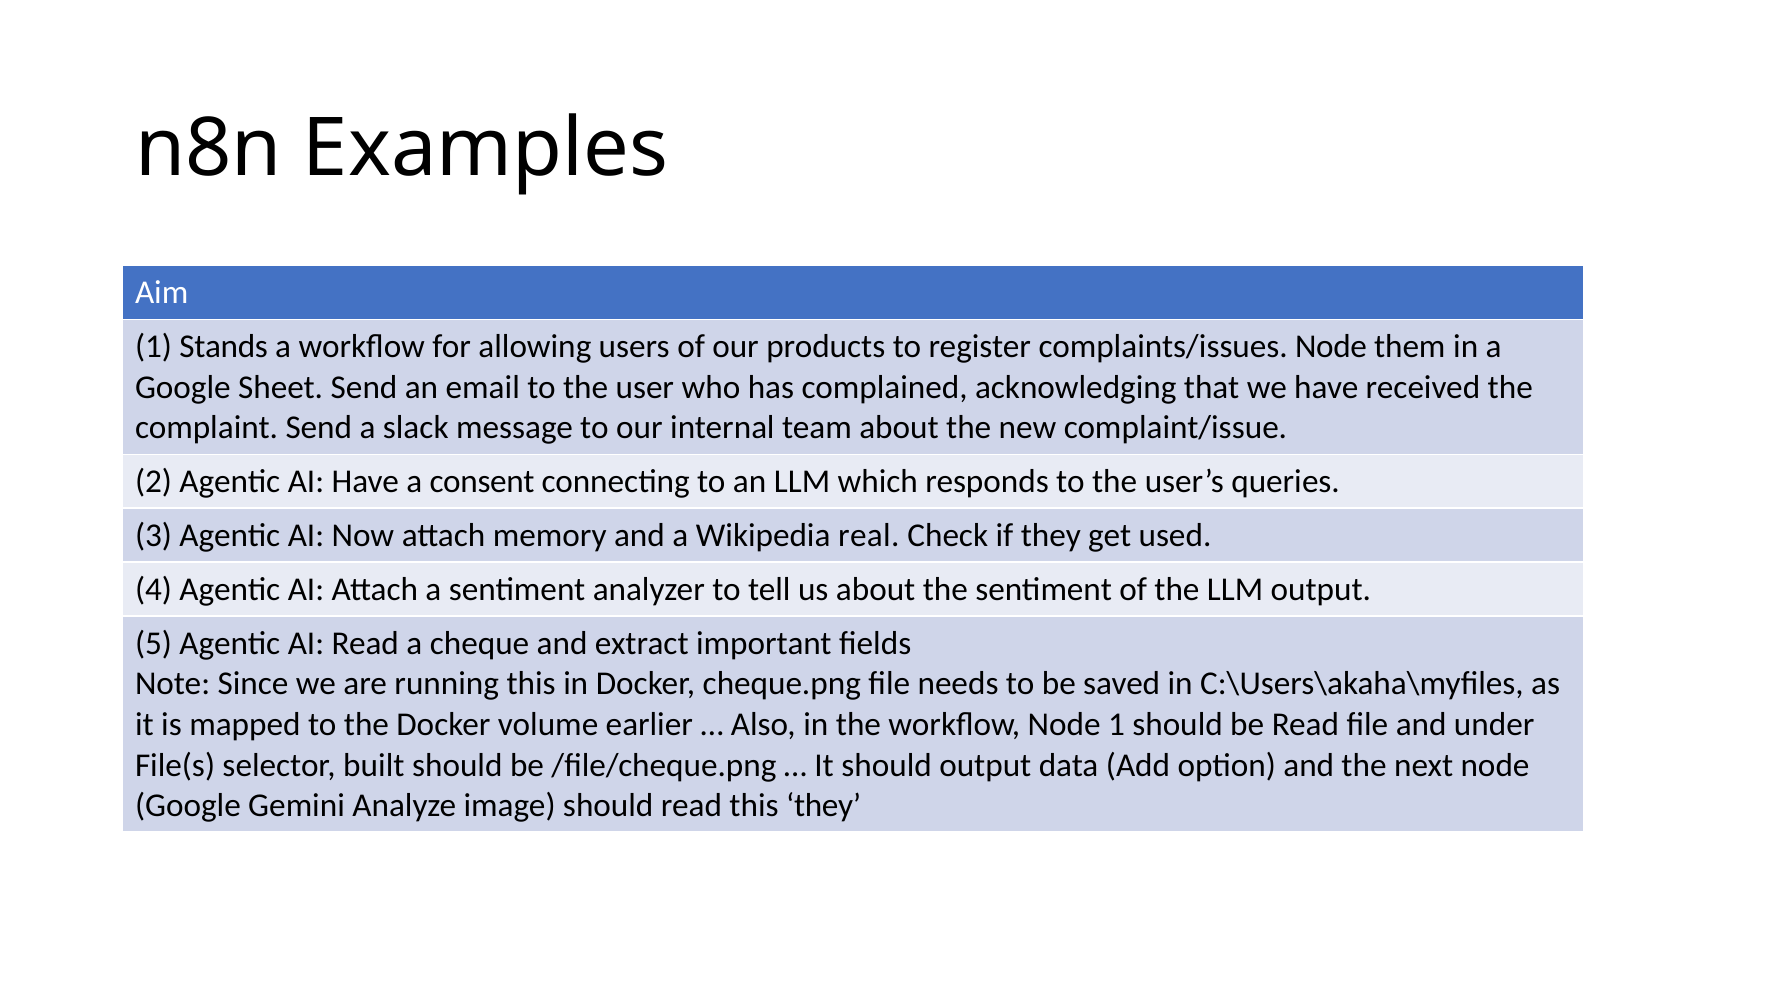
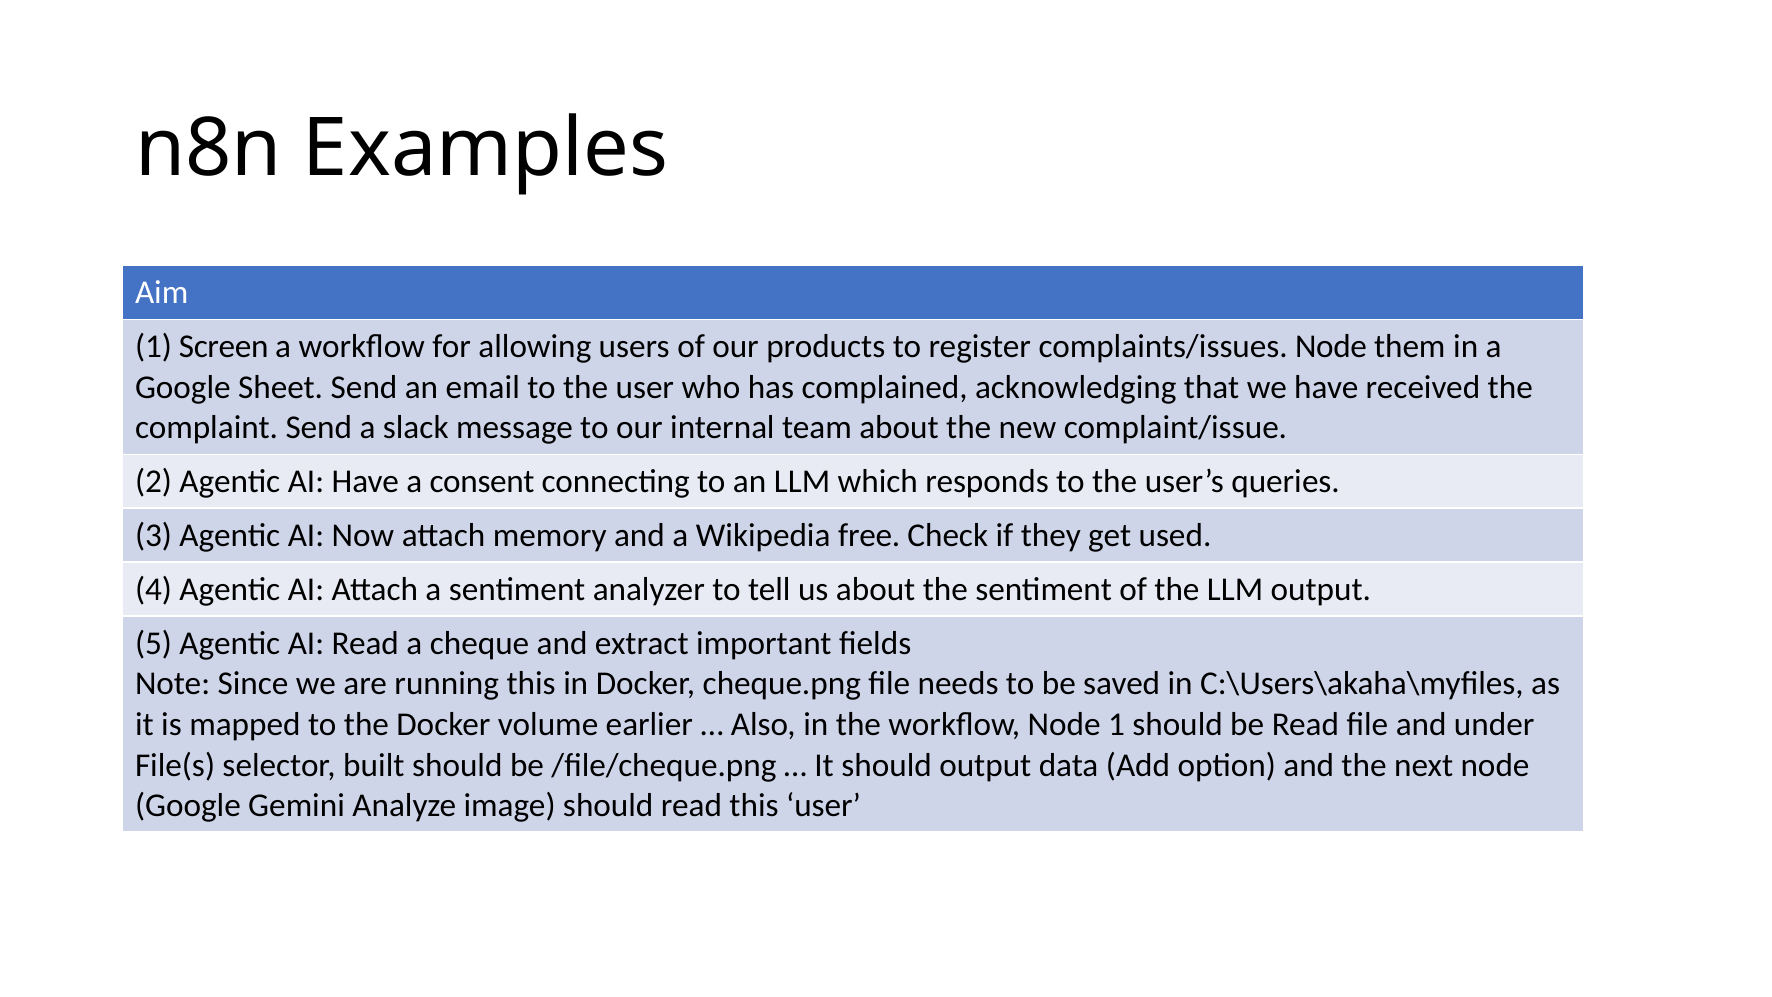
Stands: Stands -> Screen (224, 347)
real: real -> free (869, 535)
this they: they -> user (823, 805)
